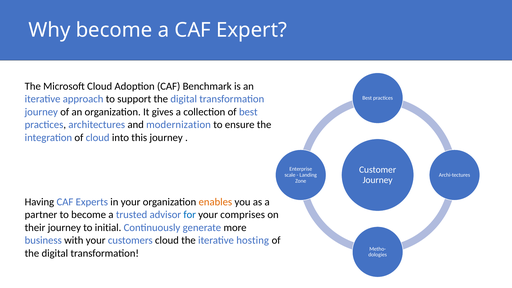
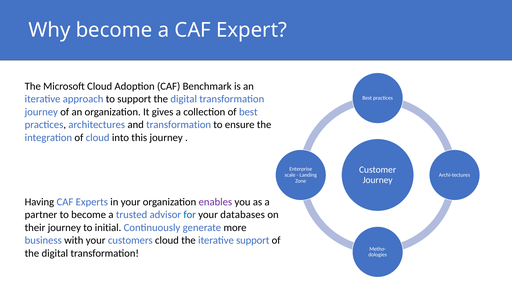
and modernization: modernization -> transformation (179, 125)
enables colour: orange -> purple (215, 202)
comprises: comprises -> databases (243, 215)
iterative hosting: hosting -> support (253, 240)
